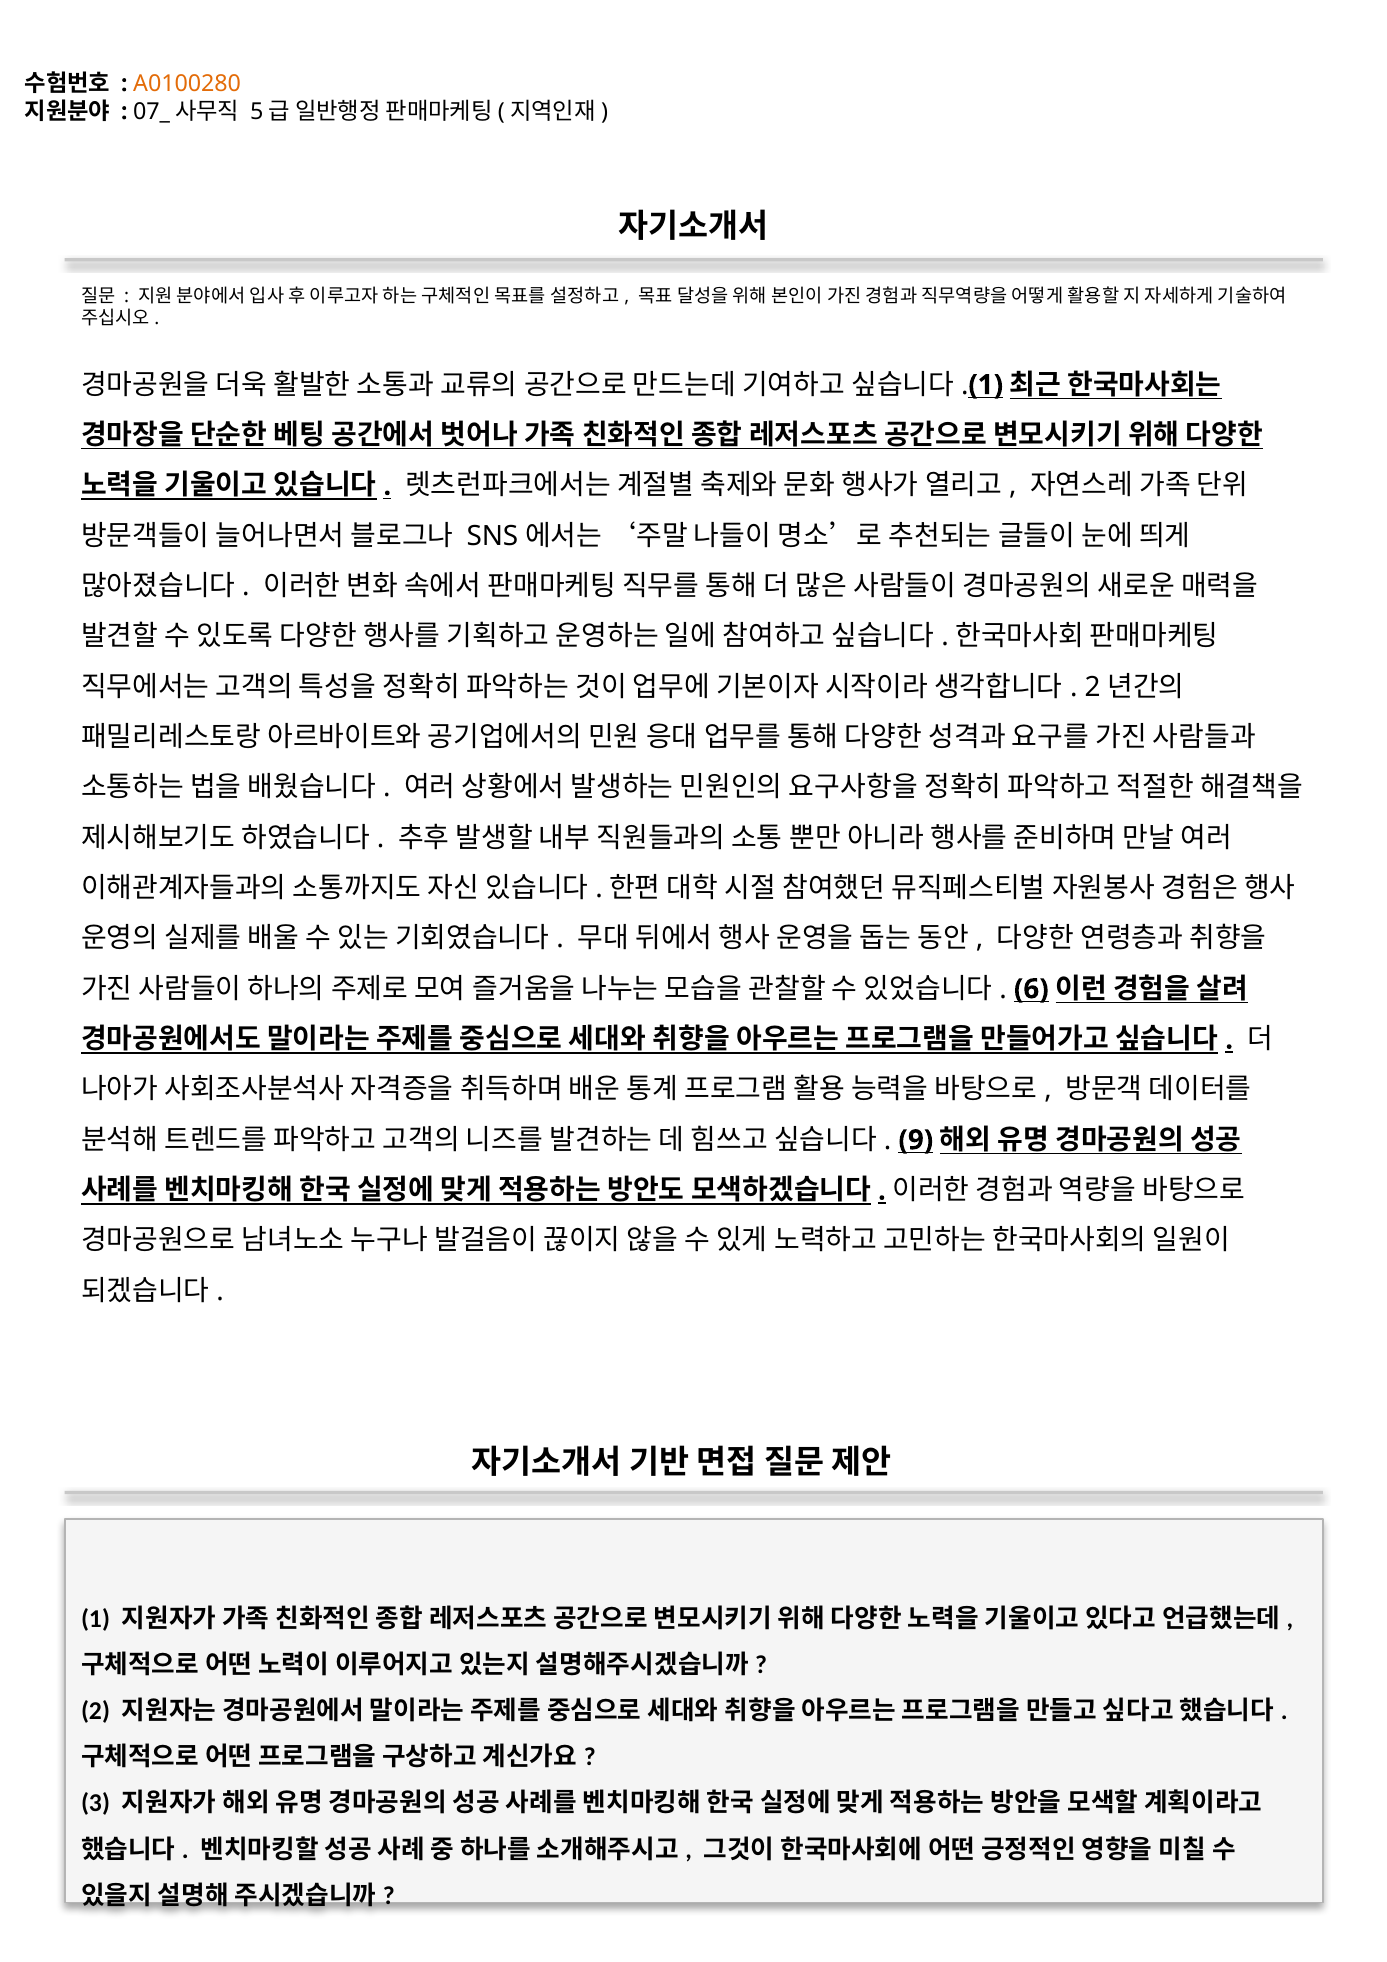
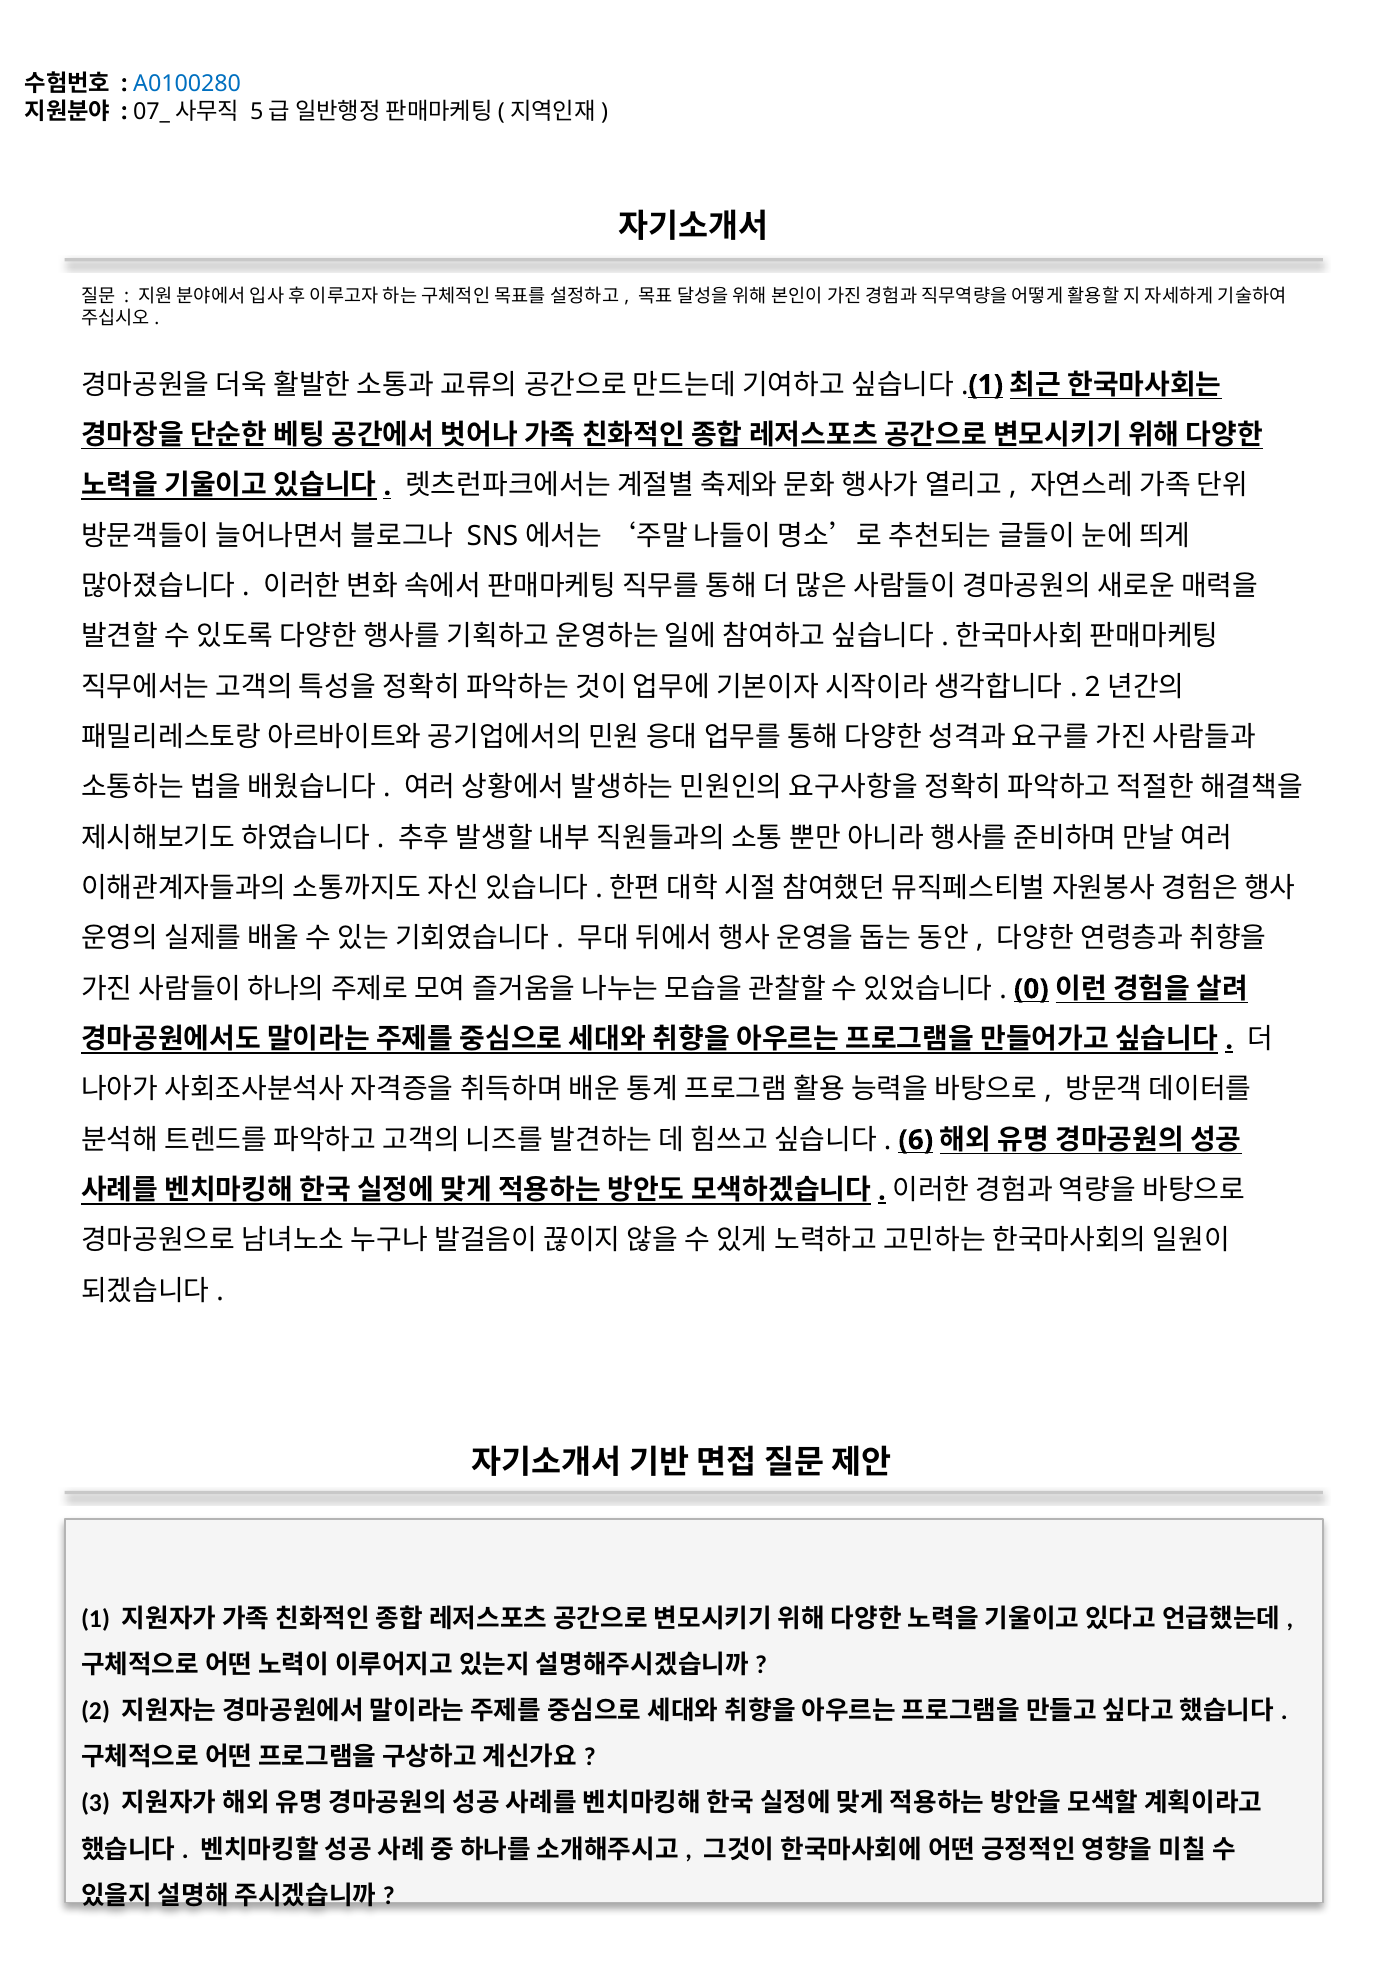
A0100280 colour: orange -> blue (187, 83)
6: 6 -> 0 (1031, 989)
9: 9 -> 6 (916, 1140)
